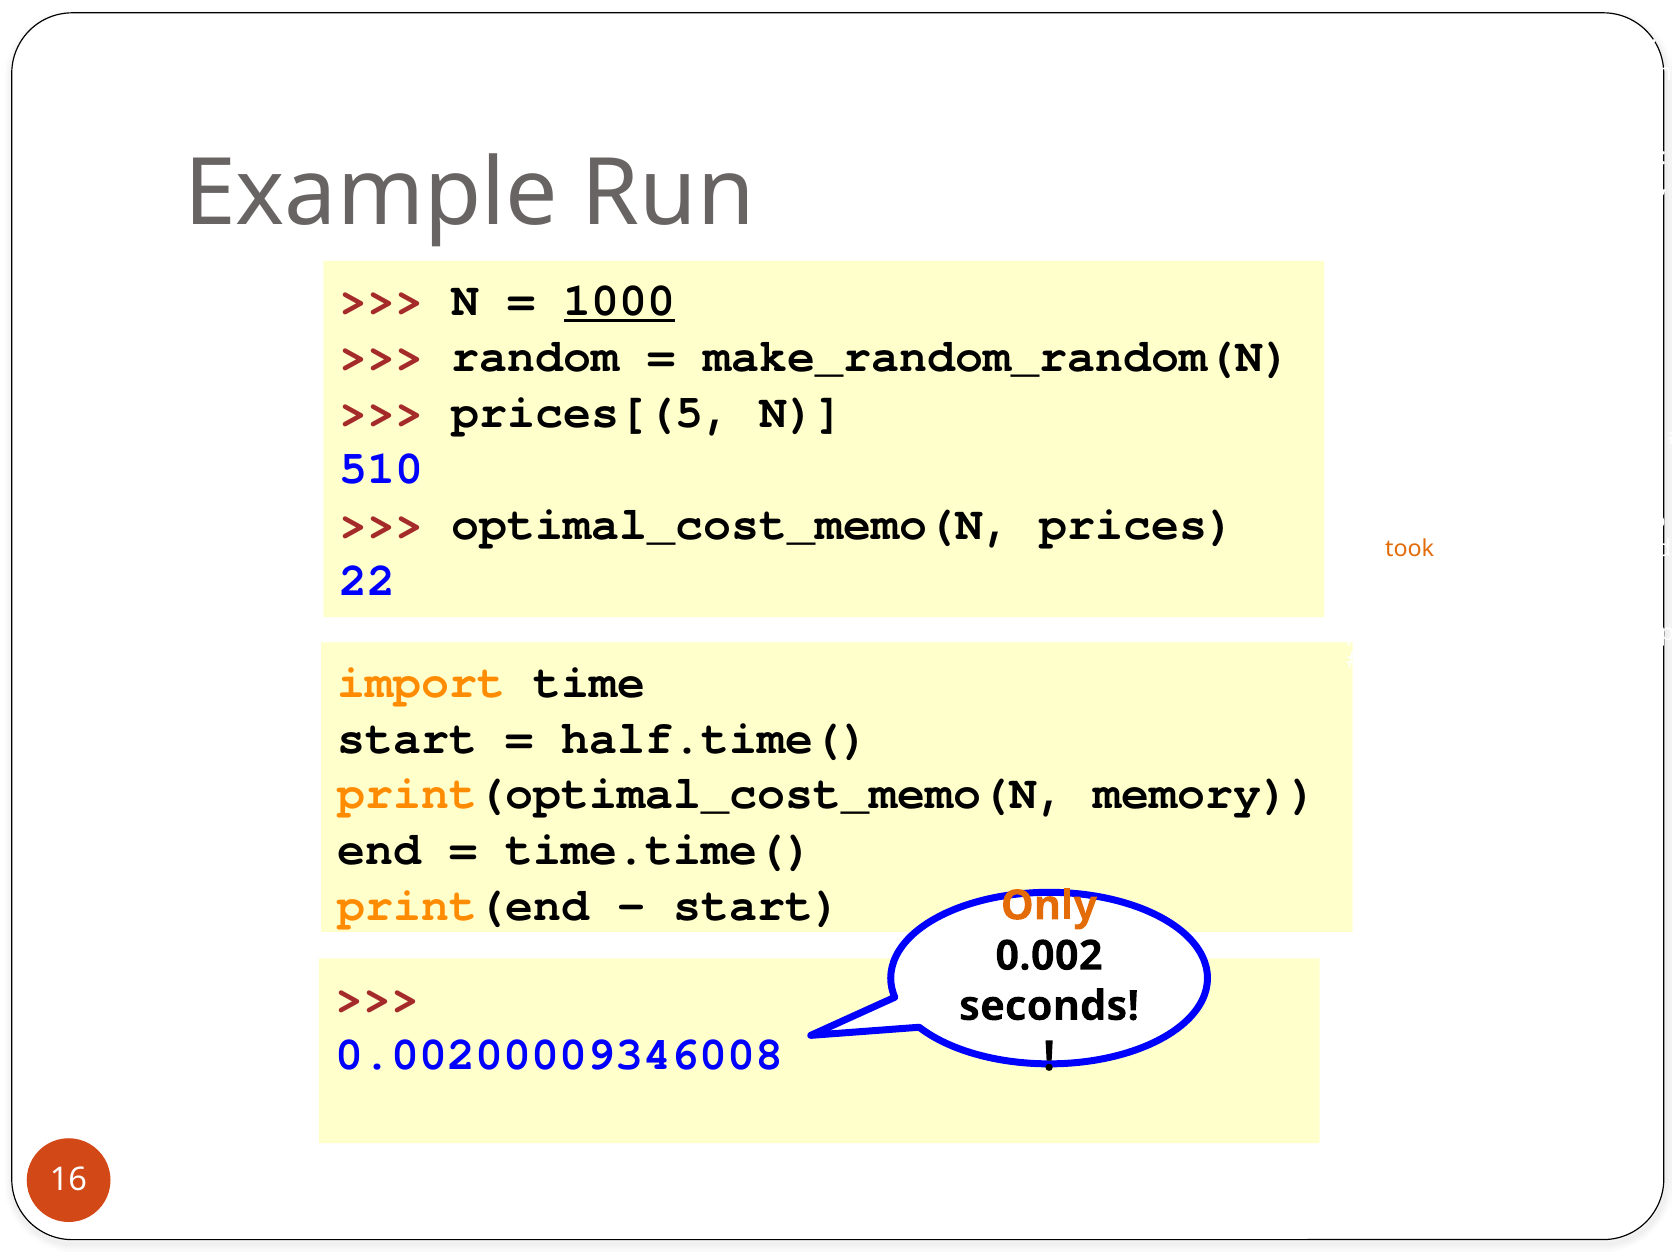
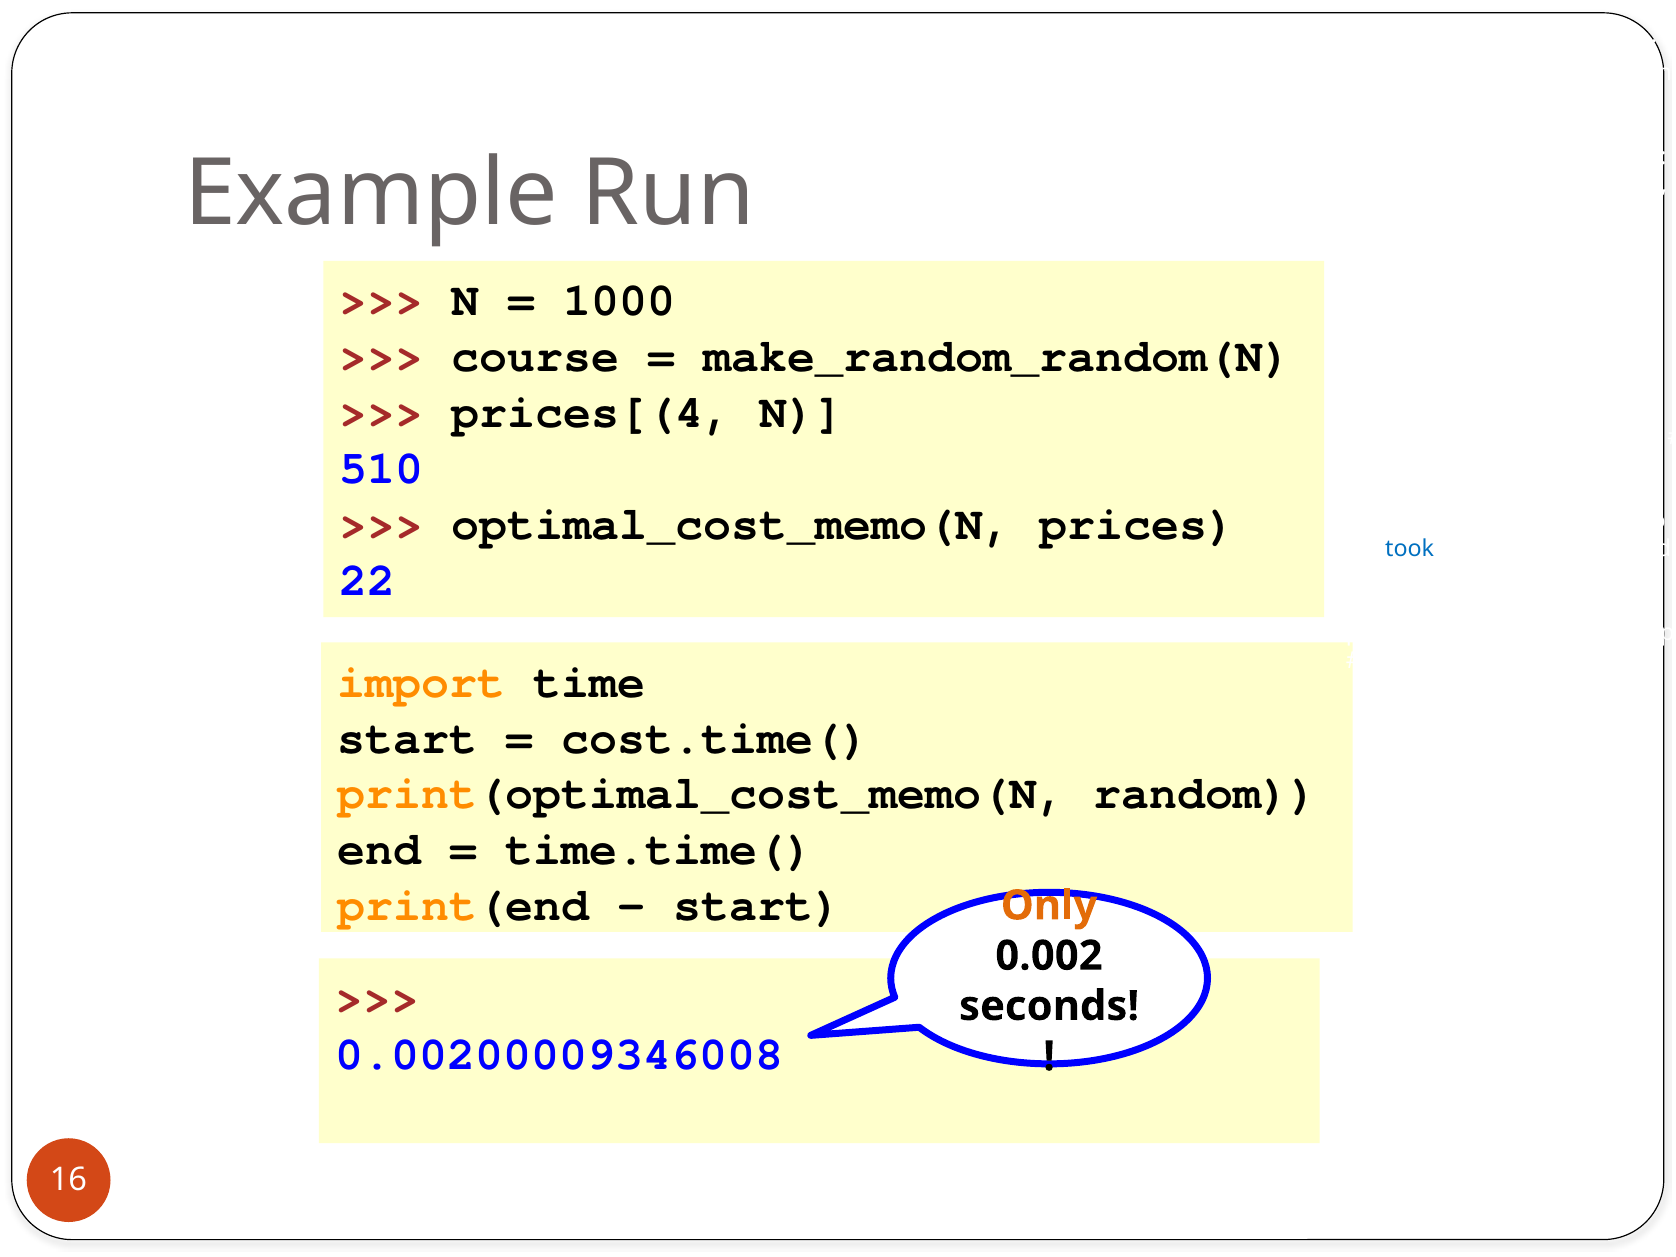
1000 underline: present -> none (619, 300)
random: random -> course (535, 356)
prices[(5: prices[(5 -> prices[(4 (592, 412)
took colour: orange -> blue (1410, 548)
half.time(: half.time( -> cost.time( (715, 738)
print(optimal_cost_memo(N memory: memory -> random (1206, 794)
